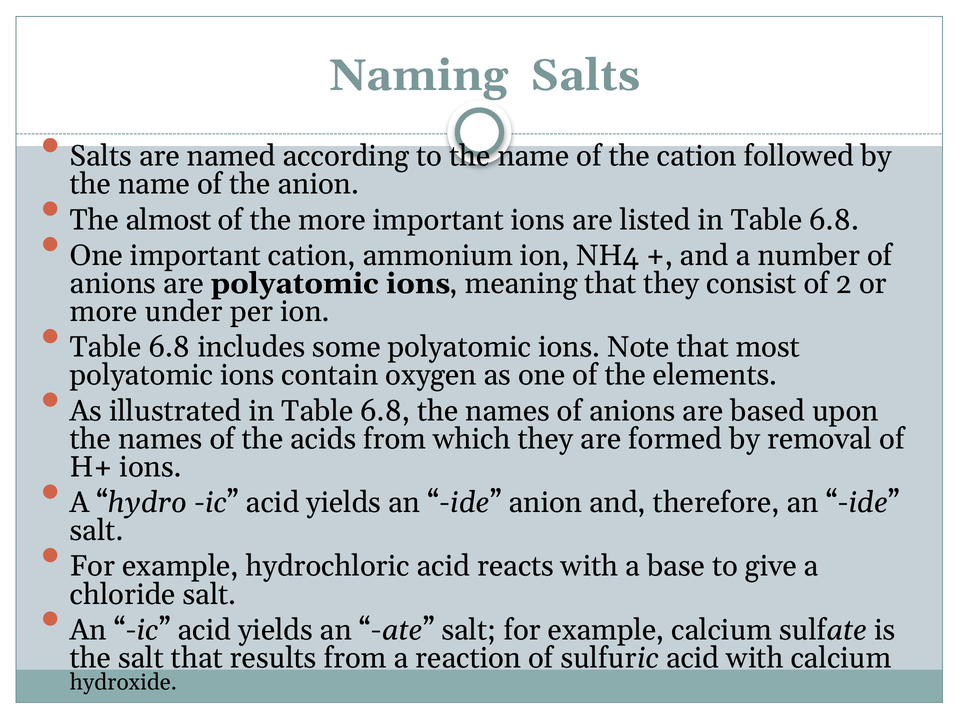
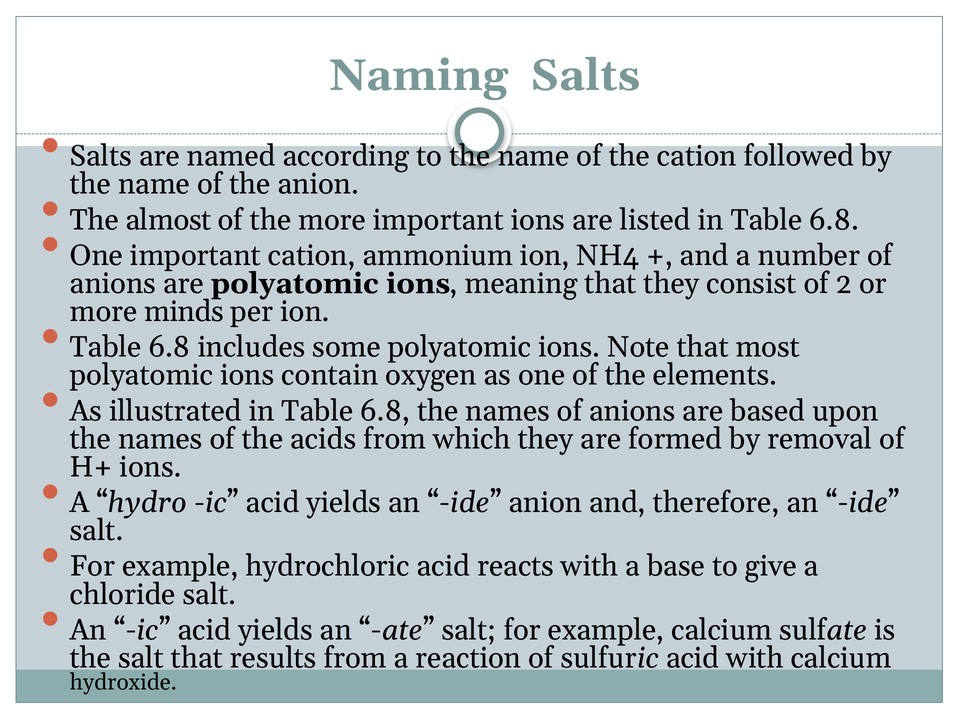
under: under -> minds (184, 312)
